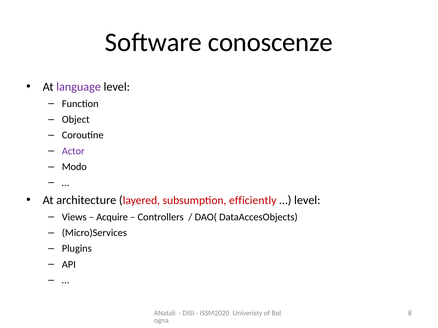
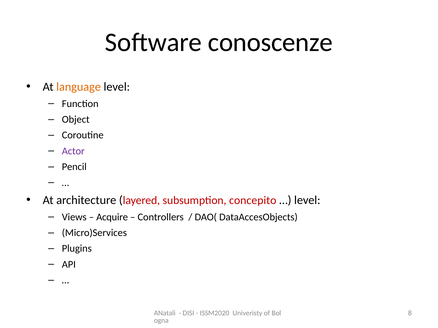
language colour: purple -> orange (79, 87)
Modo: Modo -> Pencil (74, 167)
efficiently: efficiently -> concepito (253, 201)
